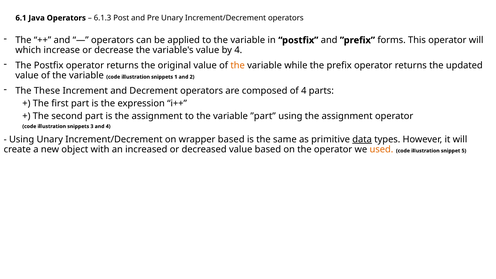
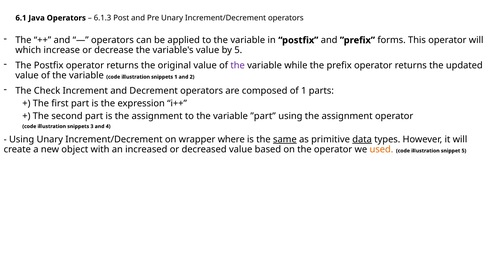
by 4: 4 -> 5 (238, 50)
the colour: orange -> purple (238, 65)
These: These -> Check (47, 91)
of 4: 4 -> 1 (304, 91)
wrapper based: based -> where (231, 139)
same underline: none -> present (285, 139)
